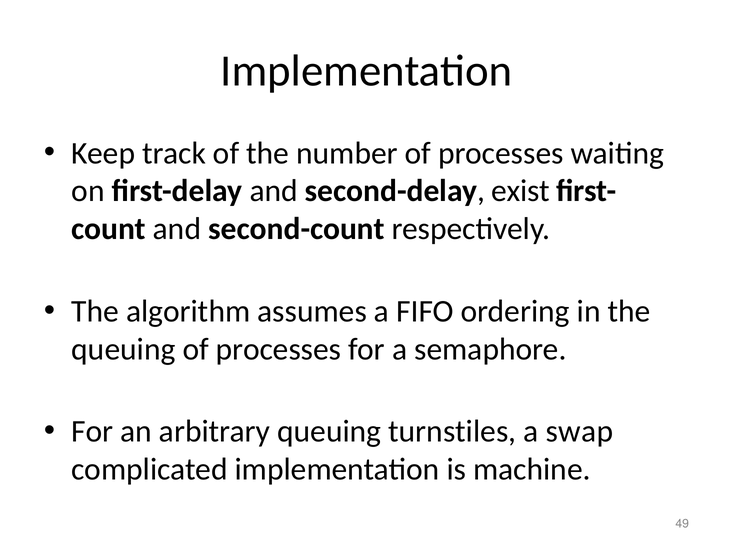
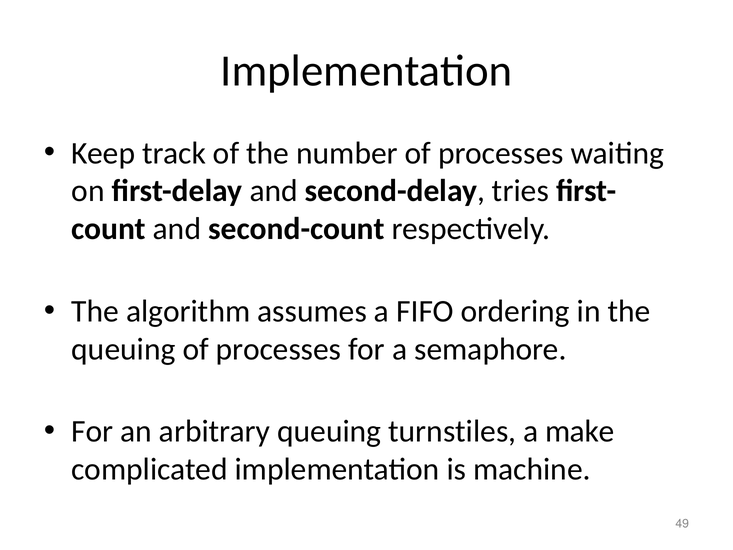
exist: exist -> tries (520, 191)
swap: swap -> make (580, 431)
